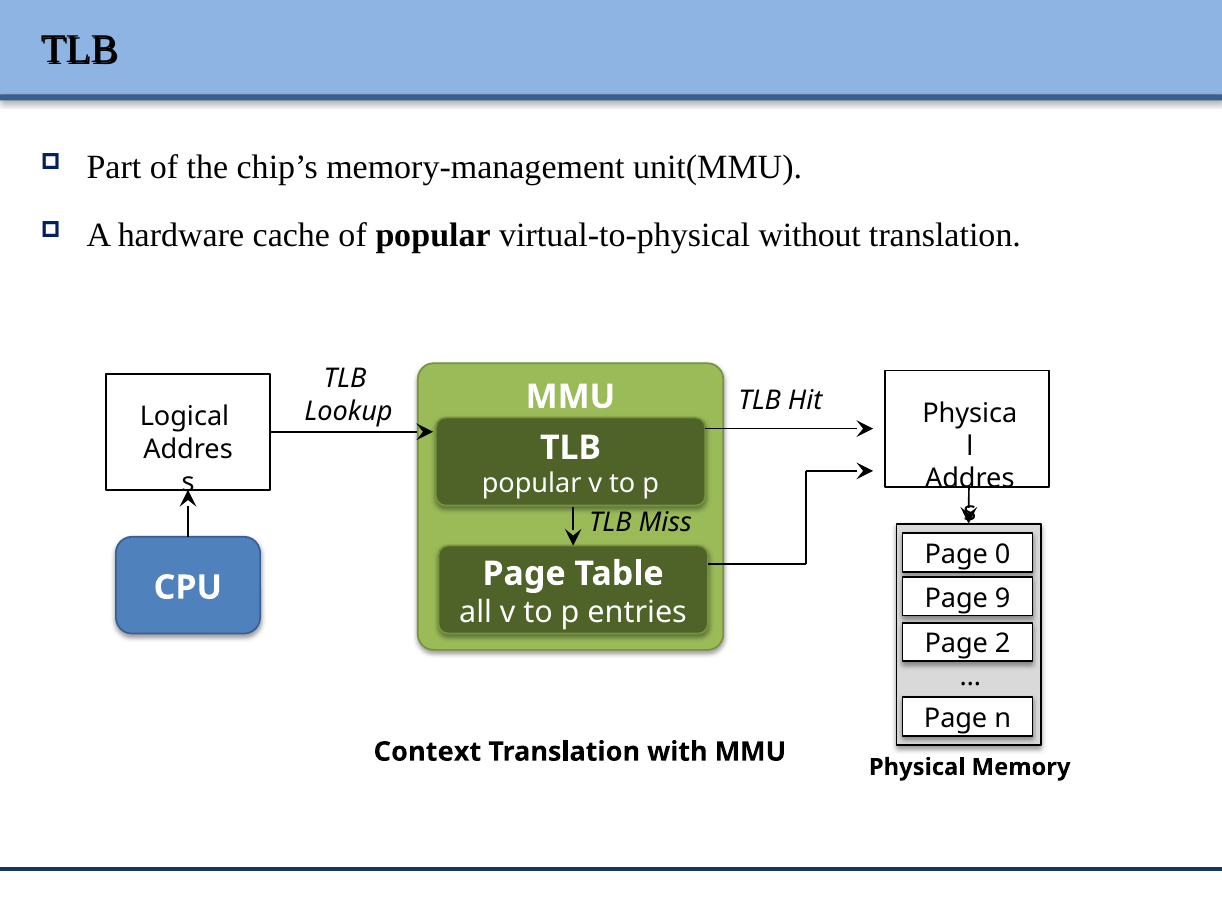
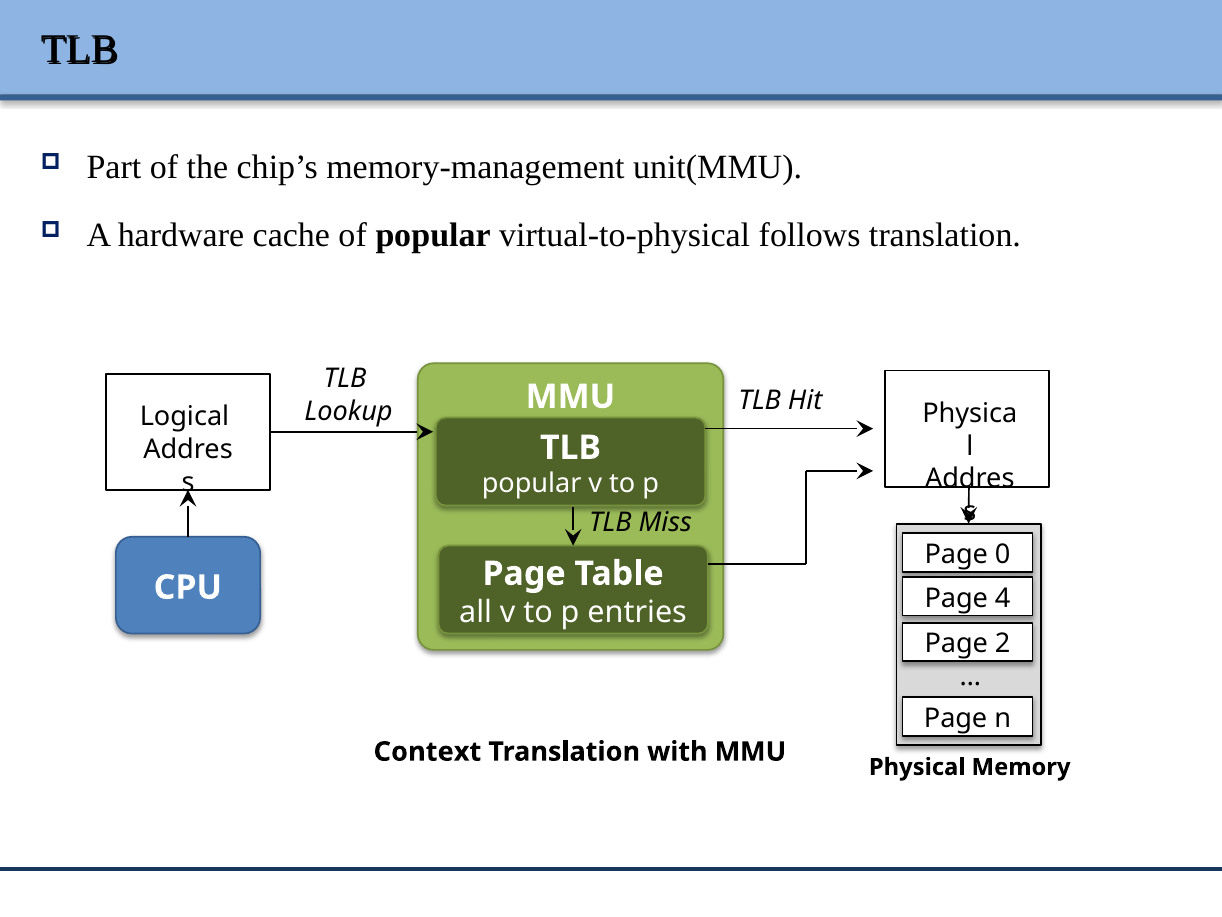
without: without -> follows (810, 235)
9: 9 -> 4 (1003, 598)
